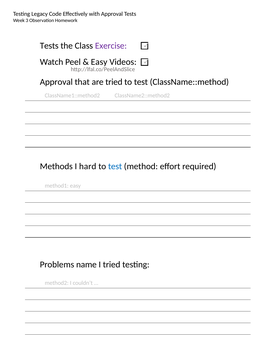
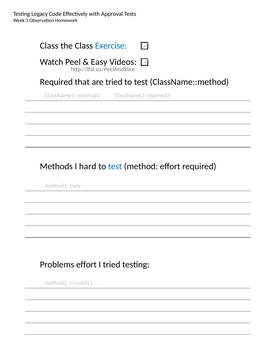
Tests: Tests -> Class (49, 46)
Exercise colour: purple -> blue (111, 46)
Approval: Approval -> Required (56, 82)
Problems name: name -> effort (86, 265)
